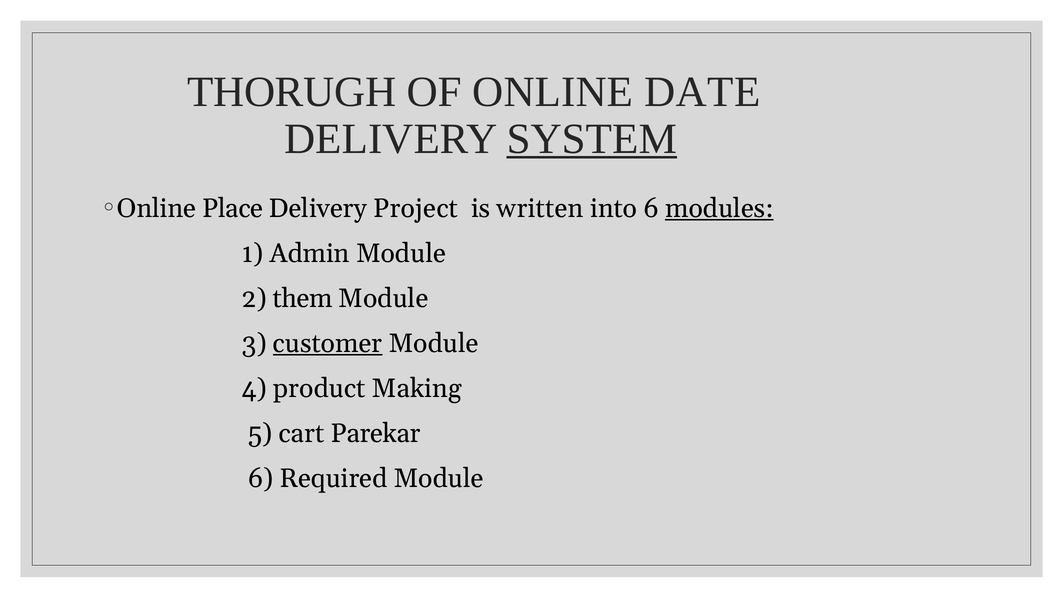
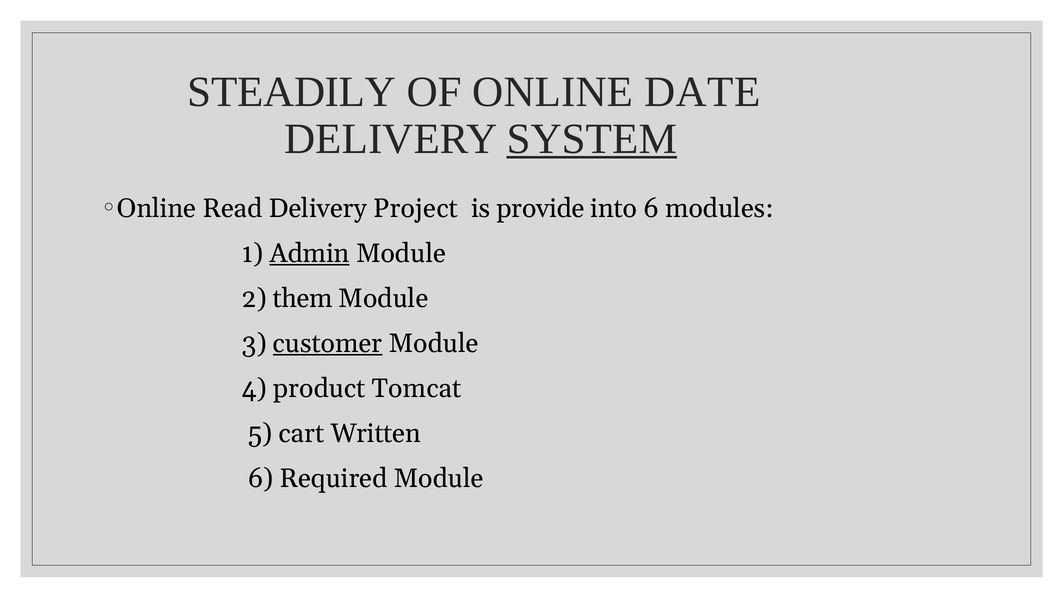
THORUGH: THORUGH -> STEADILY (292, 92)
Place: Place -> Read (233, 208)
written: written -> provide (540, 208)
modules underline: present -> none (719, 208)
Admin underline: none -> present (310, 253)
Making: Making -> Tomcat (417, 388)
Parekar: Parekar -> Written (376, 434)
